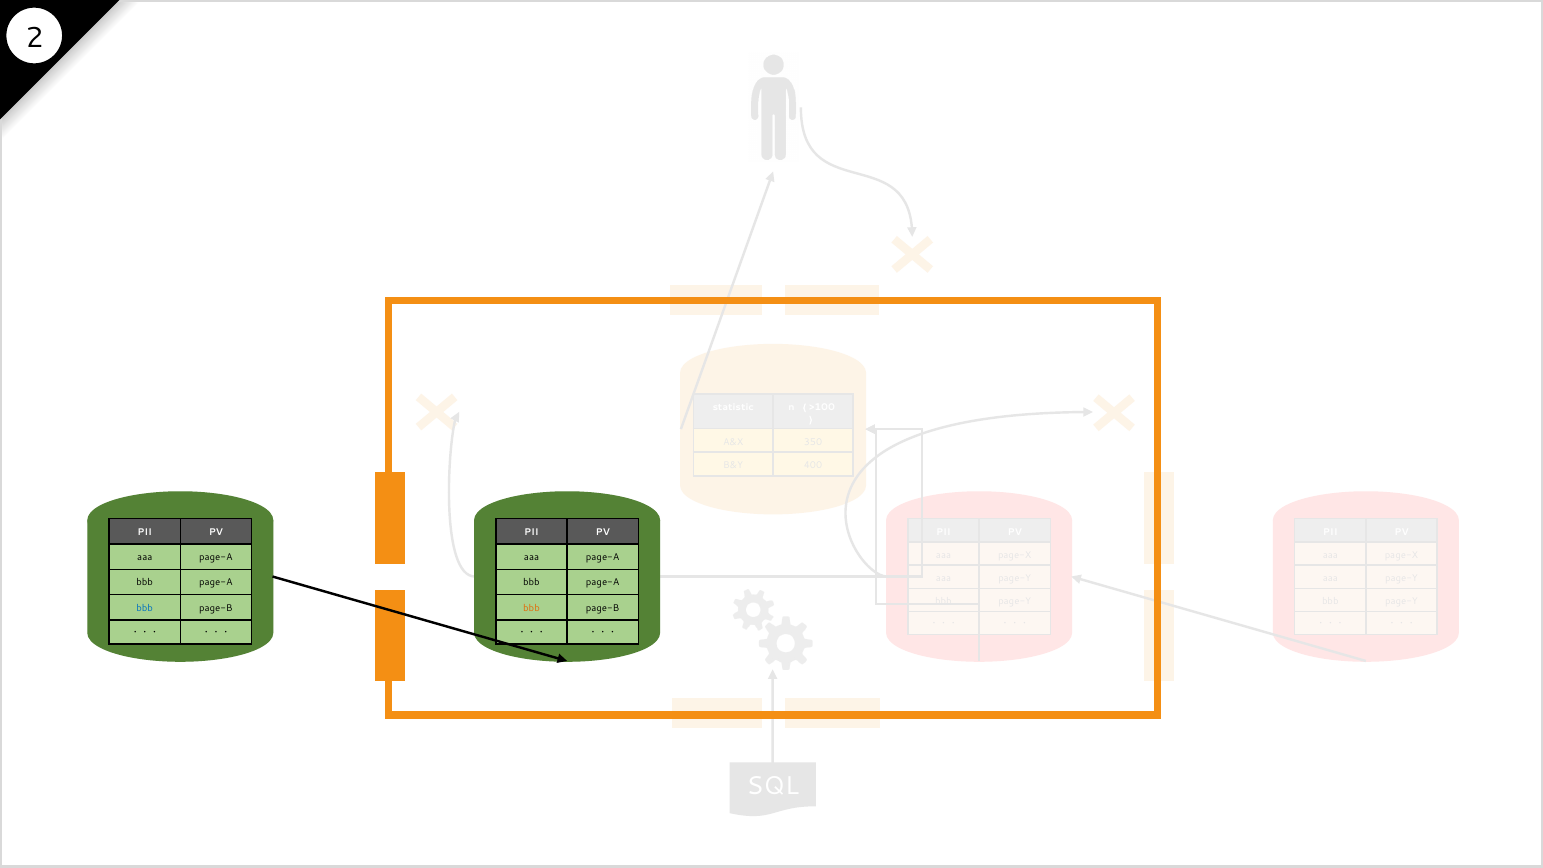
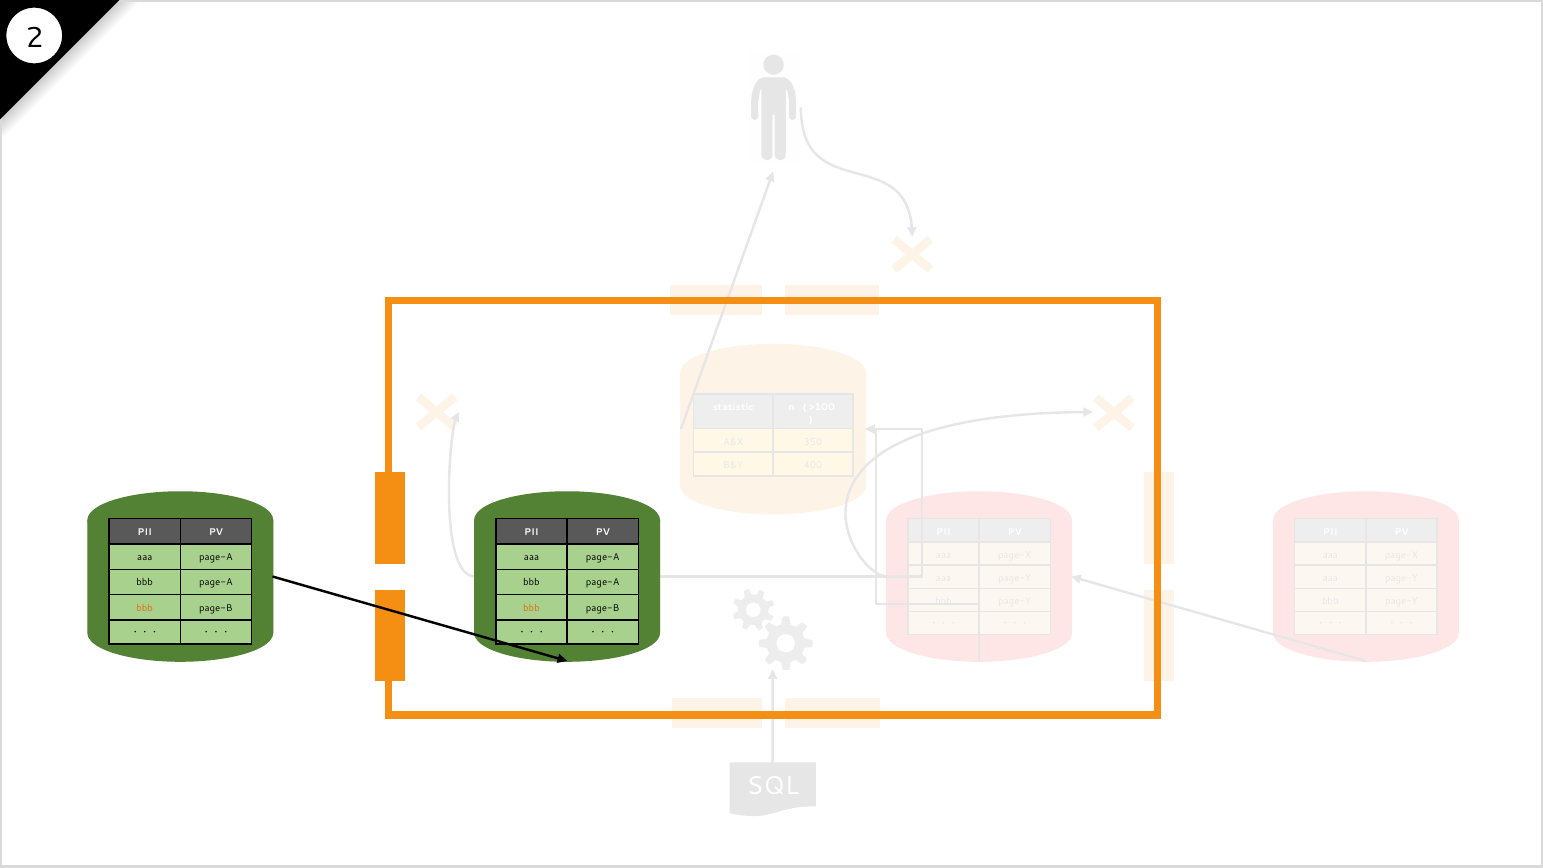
bbb colour: blue -> orange (145, 608)
